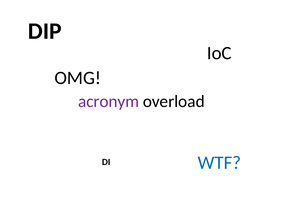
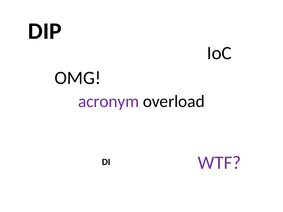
WTF colour: blue -> purple (219, 163)
